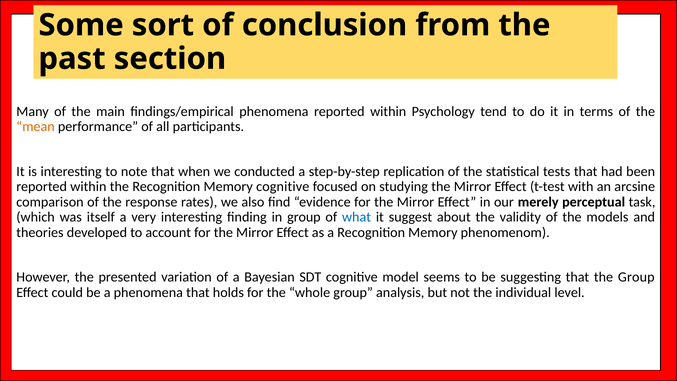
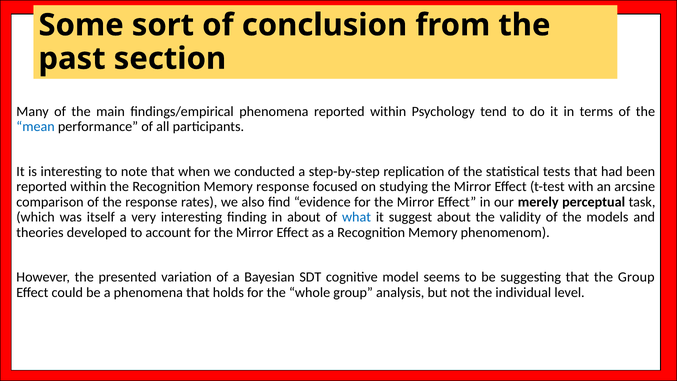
mean colour: orange -> blue (36, 127)
Memory cognitive: cognitive -> response (283, 187)
in group: group -> about (304, 217)
